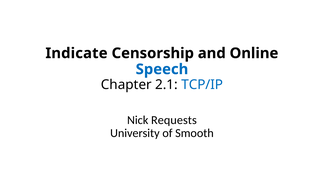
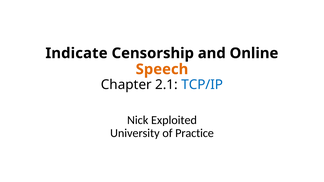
Speech colour: blue -> orange (162, 69)
Requests: Requests -> Exploited (174, 120)
Smooth: Smooth -> Practice (195, 133)
